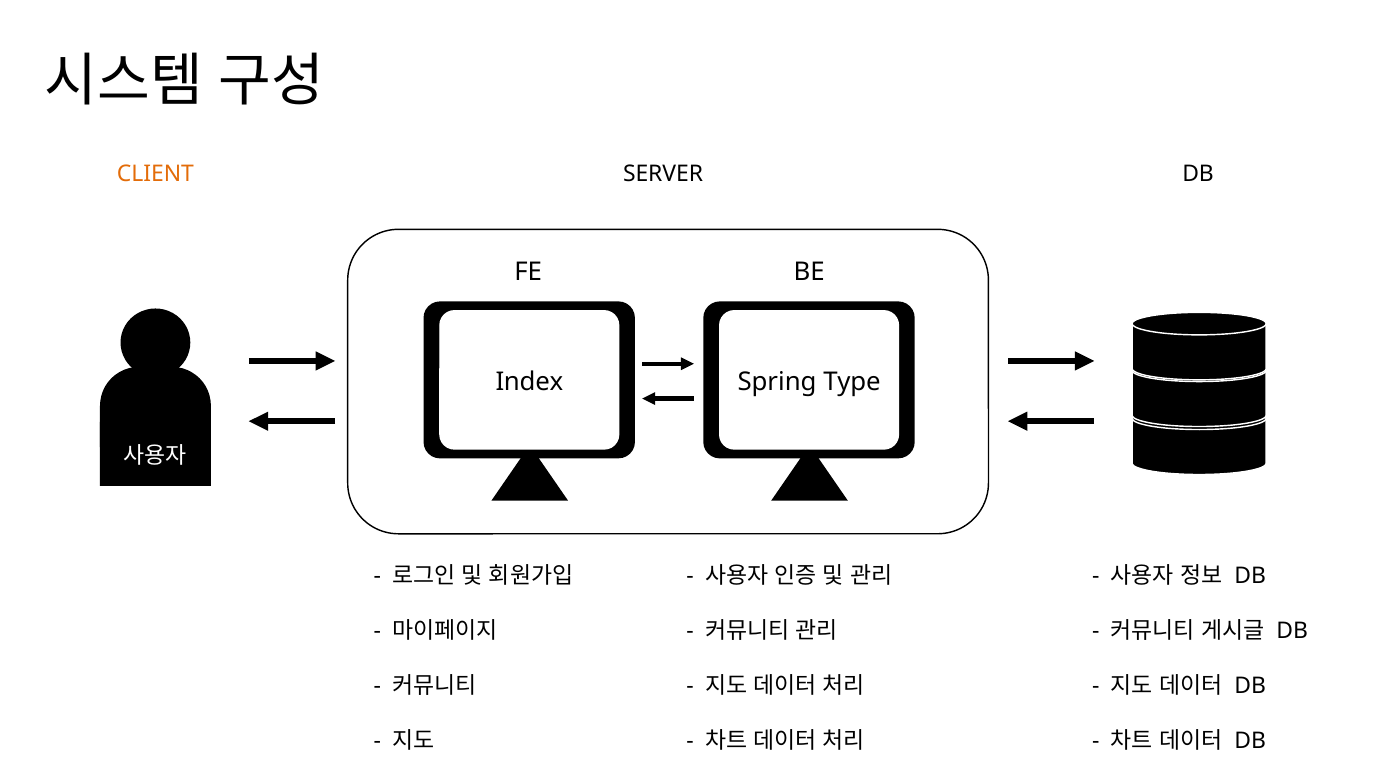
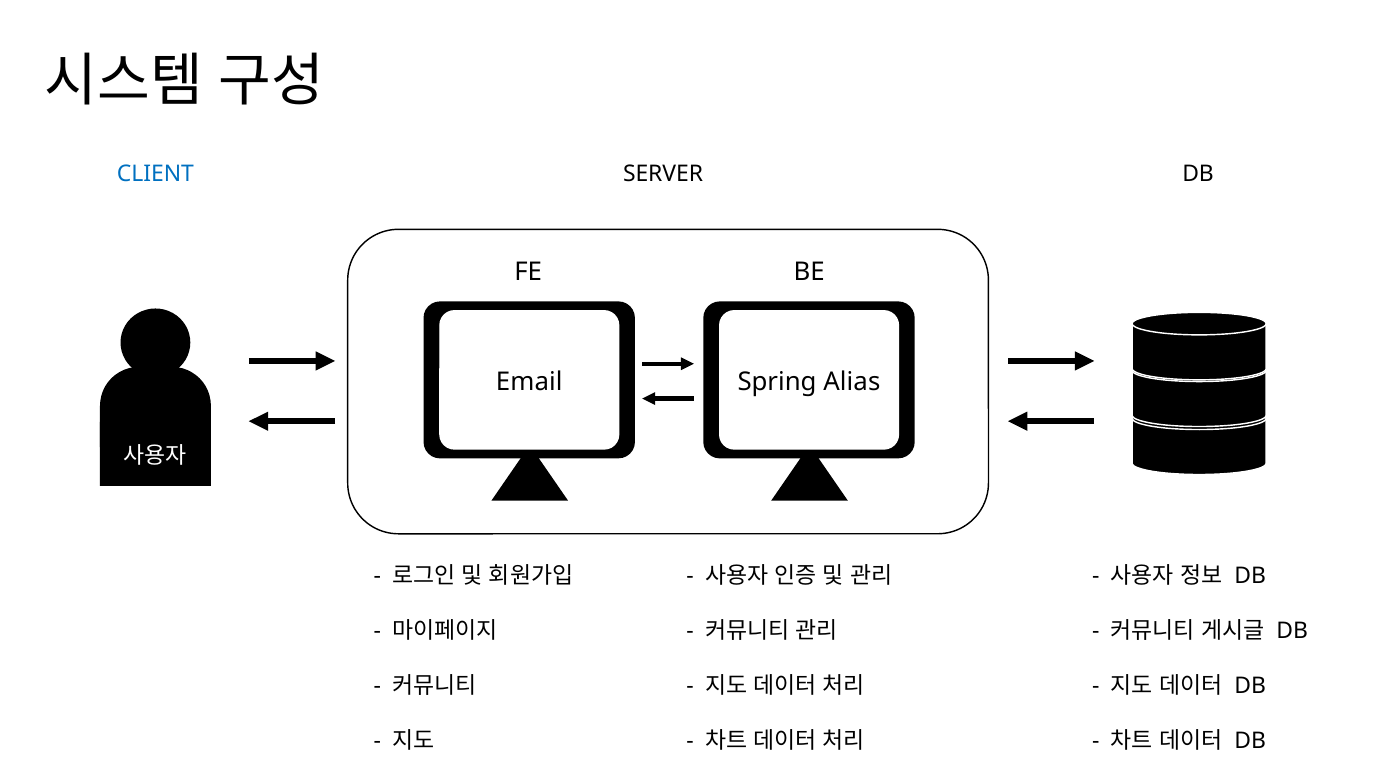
CLIENT colour: orange -> blue (155, 174)
Index: Index -> Email (529, 382)
Type: Type -> Alias (852, 382)
